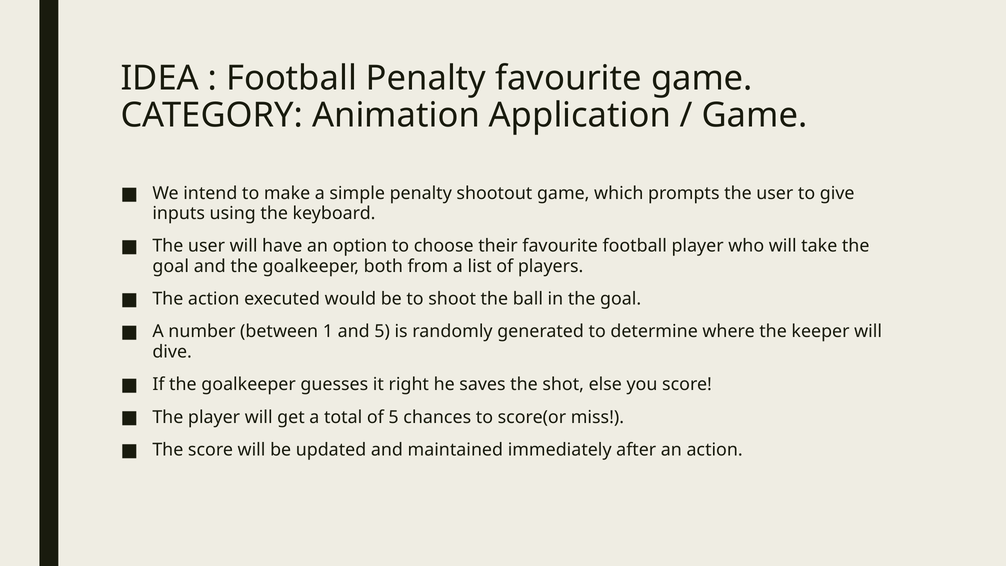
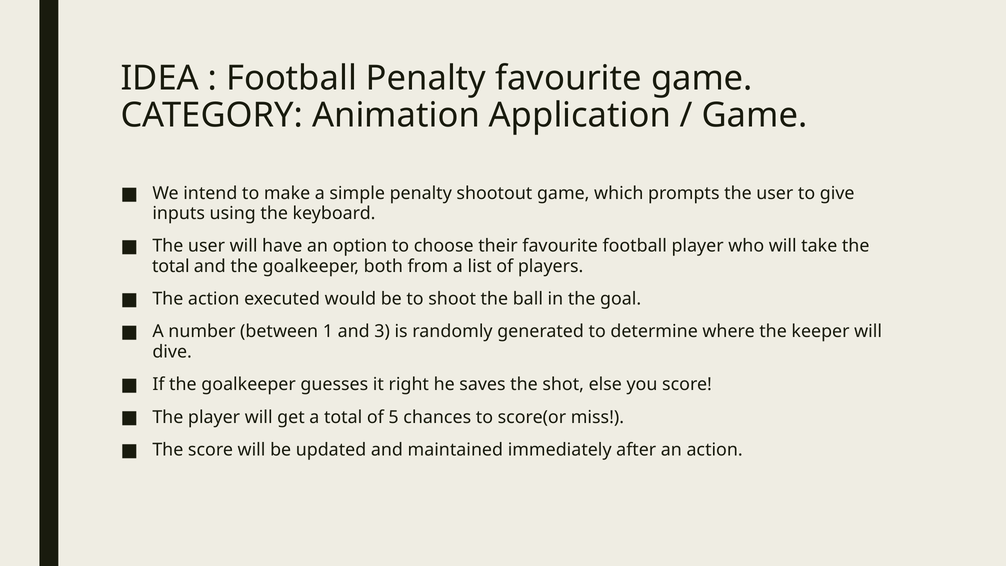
goal: goal -> total (171, 266)
and 5: 5 -> 3 (382, 332)
